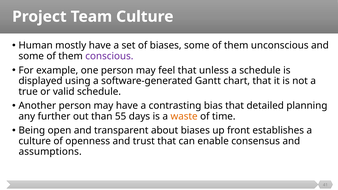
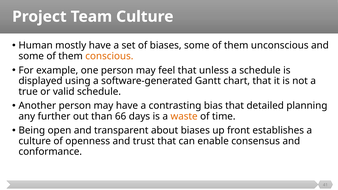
conscious colour: purple -> orange (109, 56)
55: 55 -> 66 (121, 116)
assumptions: assumptions -> conformance (50, 152)
